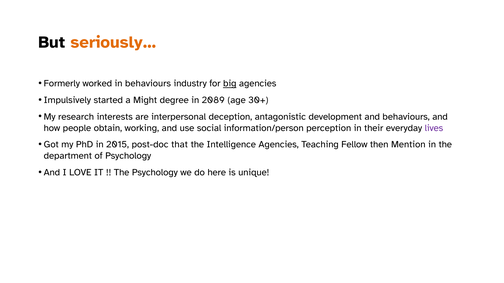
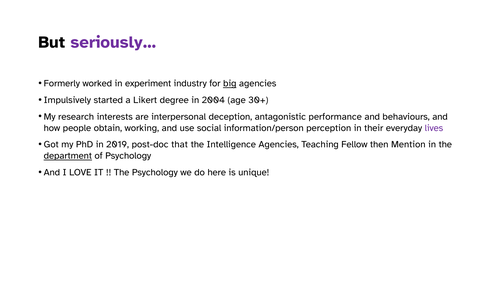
seriously… colour: orange -> purple (113, 42)
in behaviours: behaviours -> experiment (148, 84)
Might: Might -> Likert (145, 100)
2089: 2089 -> 2004 (213, 100)
development: development -> performance (335, 117)
2015: 2015 -> 2019 (118, 145)
department underline: none -> present (68, 156)
